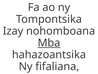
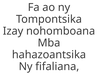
Mba underline: present -> none (49, 43)
